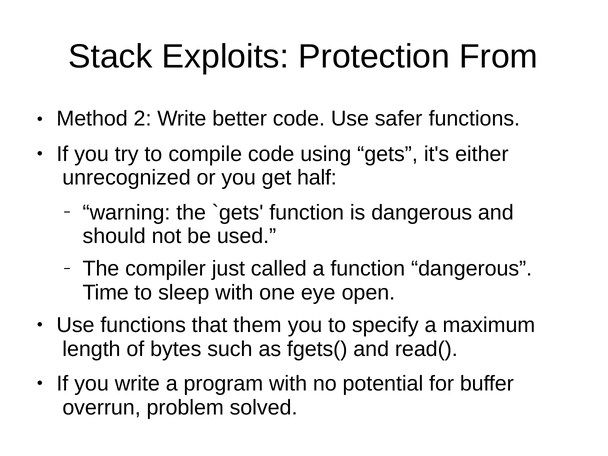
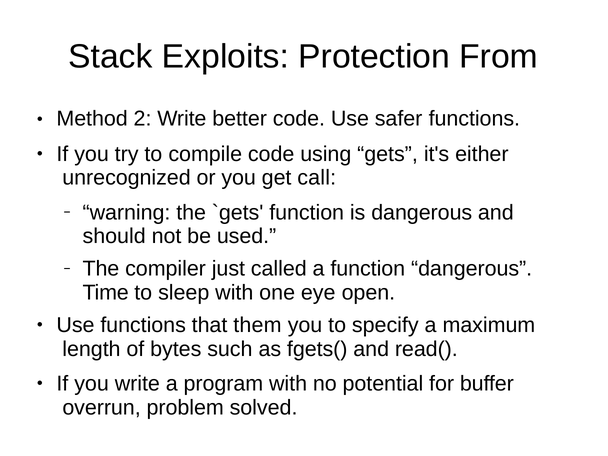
half: half -> call (317, 178)
